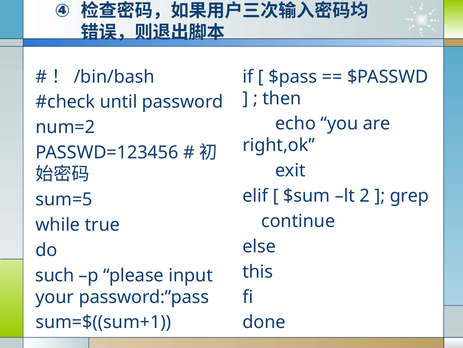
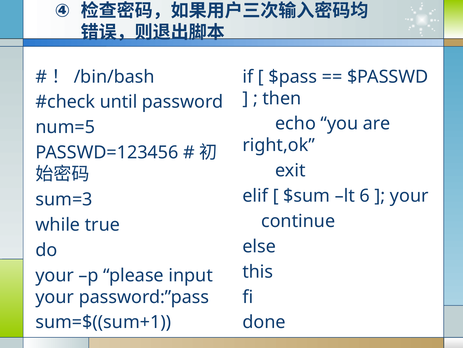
num=2: num=2 -> num=5 (65, 127)
2: 2 -> 6 (365, 196)
grep: grep -> your (409, 196)
sum=5: sum=5 -> sum=3 (64, 199)
such: such -> your (55, 275)
